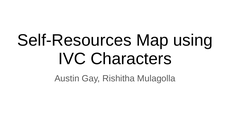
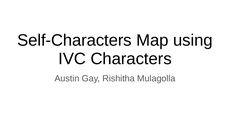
Self-Resources: Self-Resources -> Self-Characters (74, 40)
